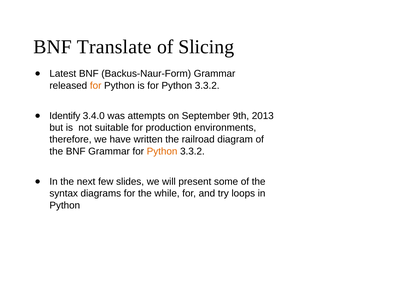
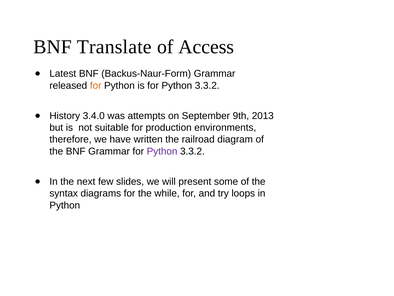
Slicing: Slicing -> Access (206, 47)
Identify: Identify -> History (65, 116)
Python colour: orange -> purple (162, 151)
